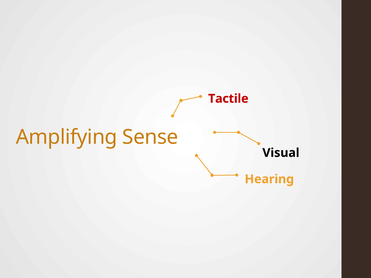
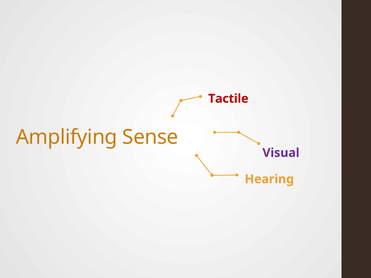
Visual colour: black -> purple (281, 153)
